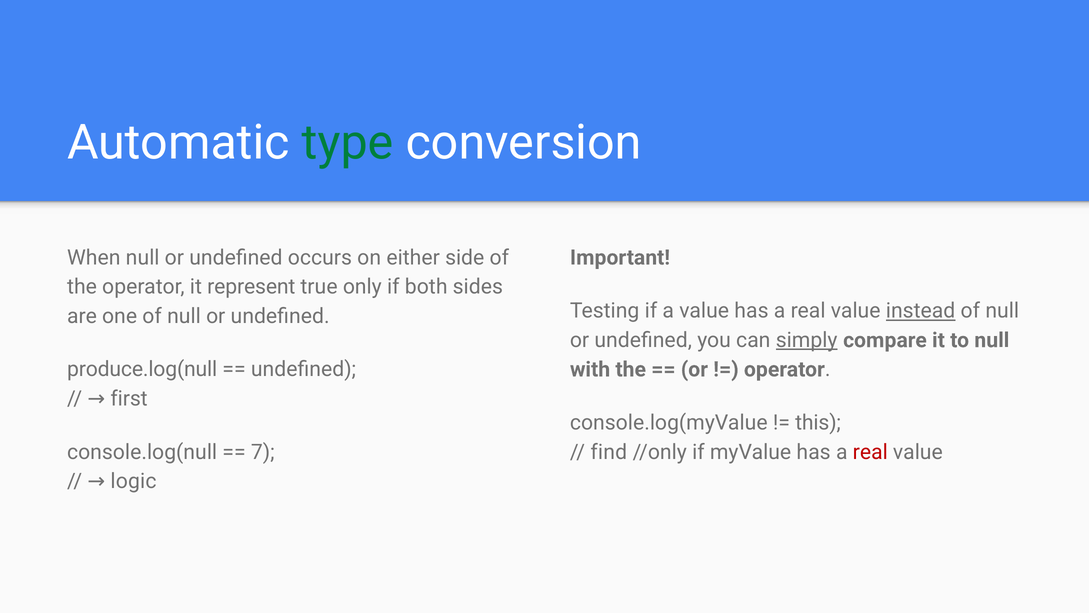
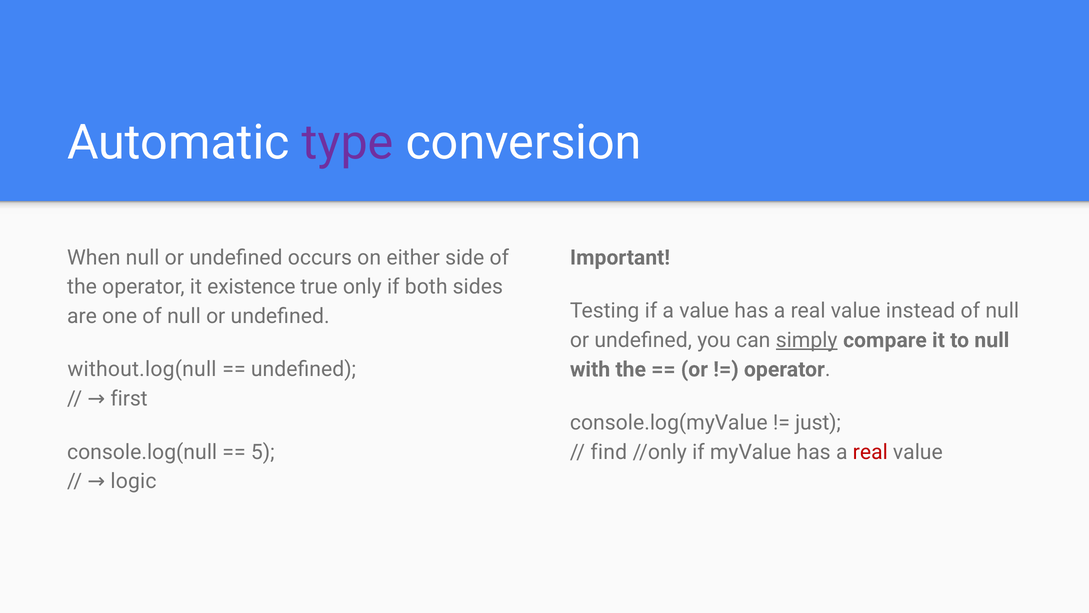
type colour: green -> purple (348, 143)
represent: represent -> existence (251, 287)
instead underline: present -> none (921, 311)
produce.log(null: produce.log(null -> without.log(null (142, 369)
this: this -> just (818, 423)
7: 7 -> 5 (263, 452)
